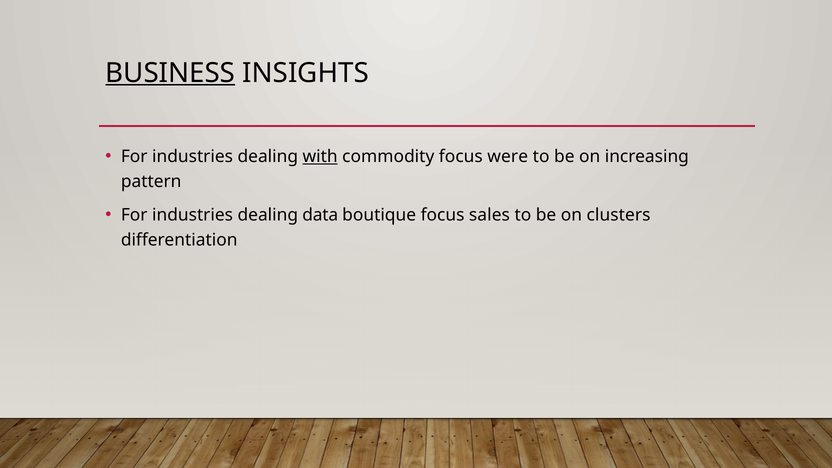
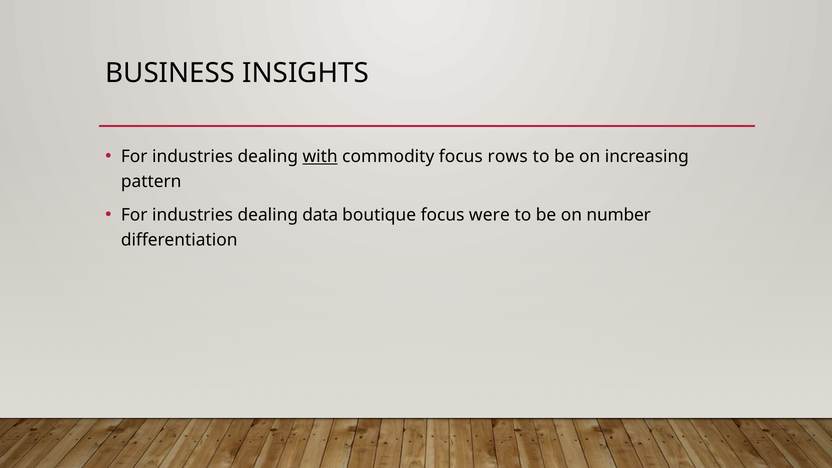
BUSINESS underline: present -> none (170, 73)
were: were -> rows (508, 156)
sales: sales -> were (489, 215)
clusters: clusters -> number (619, 215)
